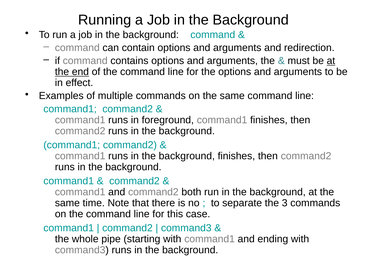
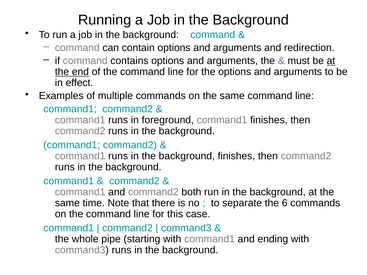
3: 3 -> 6 (285, 203)
